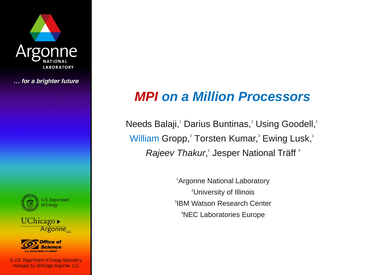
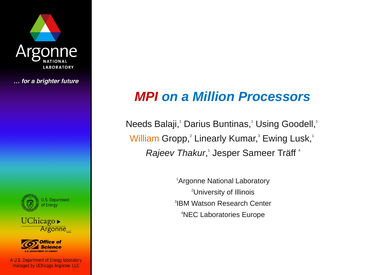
William colour: blue -> orange (144, 139)
Torsten: Torsten -> Linearly (210, 139)
Jesper National: National -> Sameer (259, 153)
